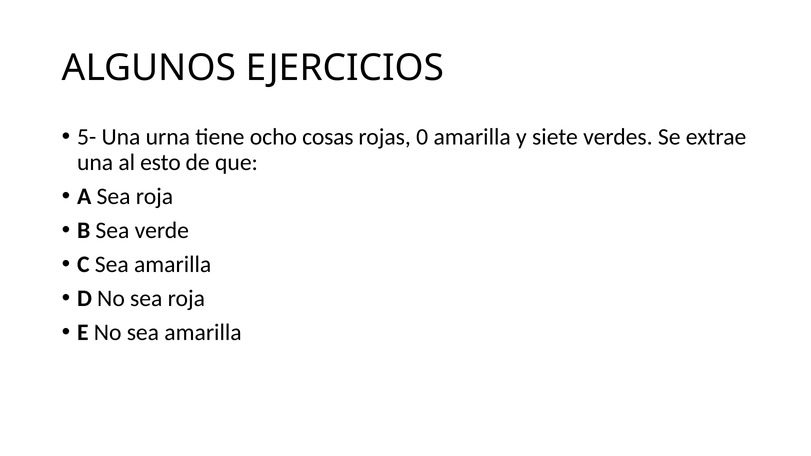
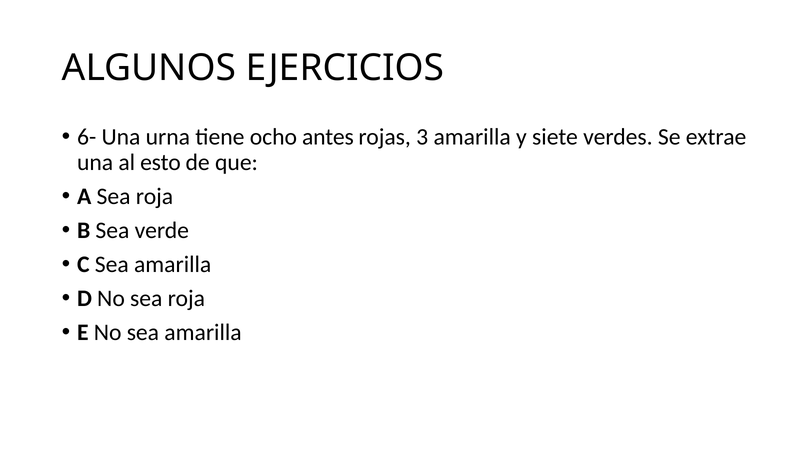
5-: 5- -> 6- (87, 137)
cosas: cosas -> antes (328, 137)
0: 0 -> 3 (422, 137)
